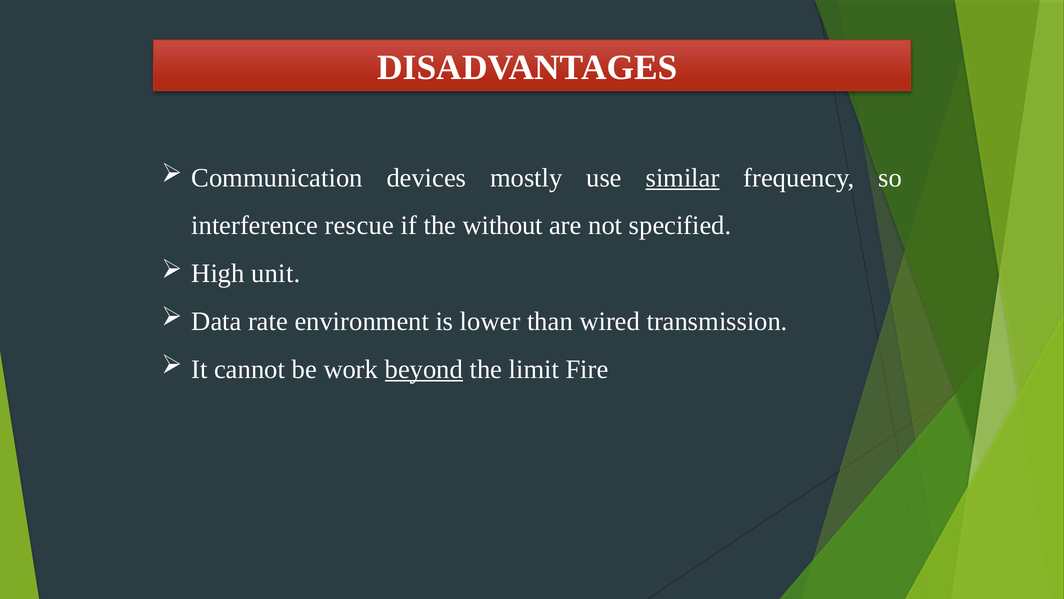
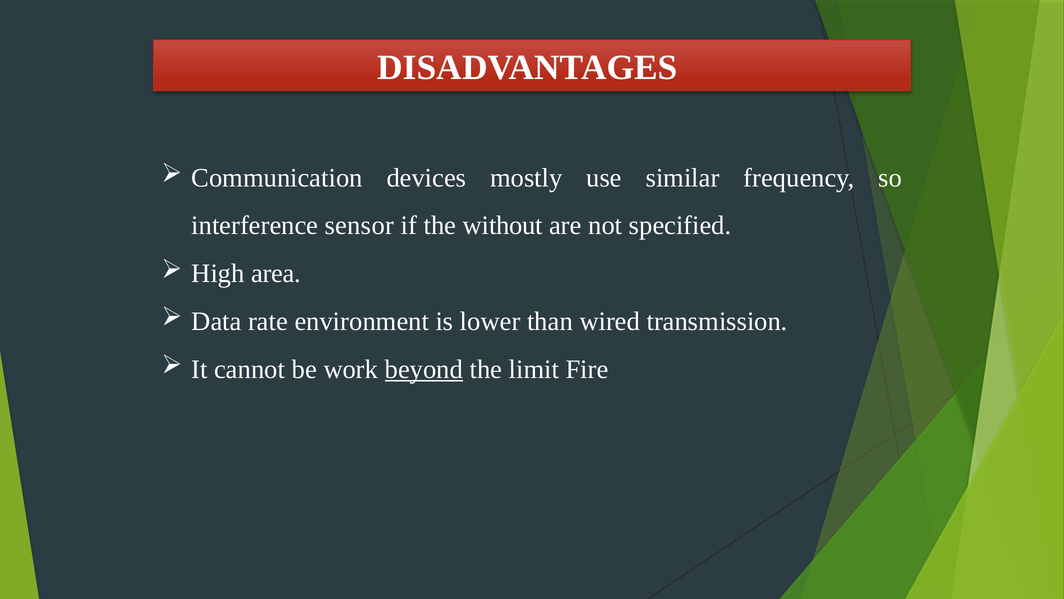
similar underline: present -> none (683, 178)
rescue: rescue -> sensor (359, 225)
unit: unit -> area (276, 273)
